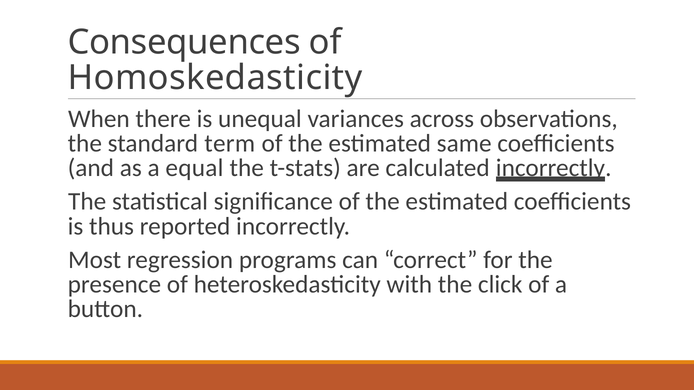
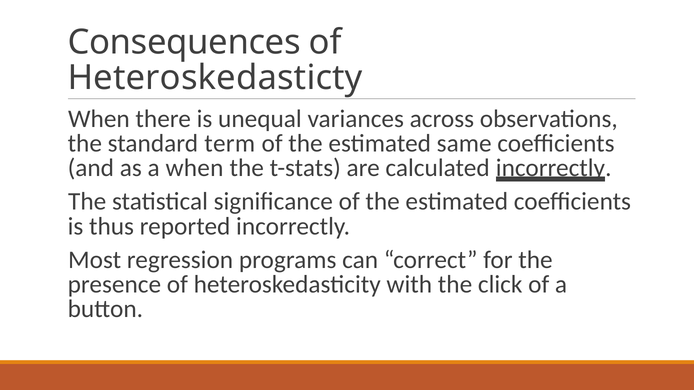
Homoskedasticity: Homoskedasticity -> Heteroskedasticty (215, 78)
a equal: equal -> when (194, 168)
